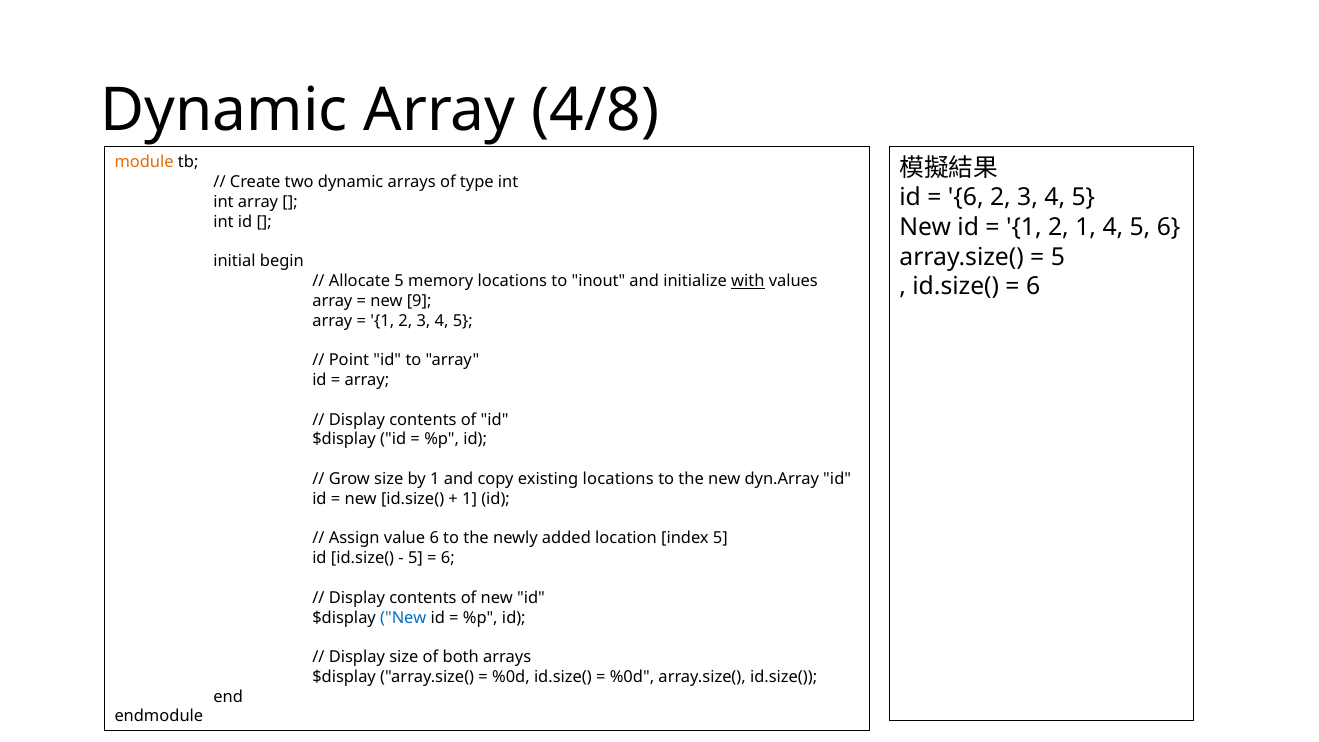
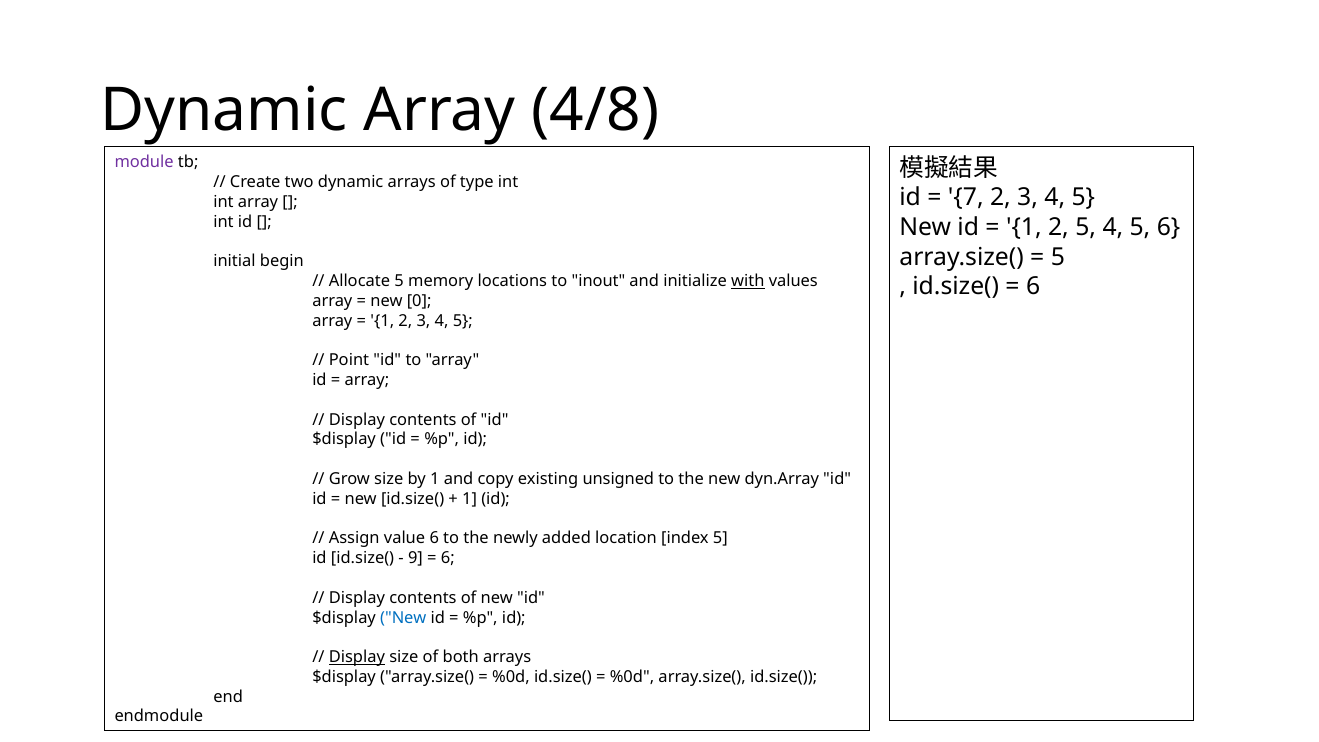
module colour: orange -> purple (144, 162)
6: 6 -> 7 (966, 198)
2 1: 1 -> 5 (1086, 227)
9: 9 -> 0 (419, 301)
existing locations: locations -> unsigned (618, 479)
5: 5 -> 9 (415, 558)
Display underline: none -> present (357, 657)
